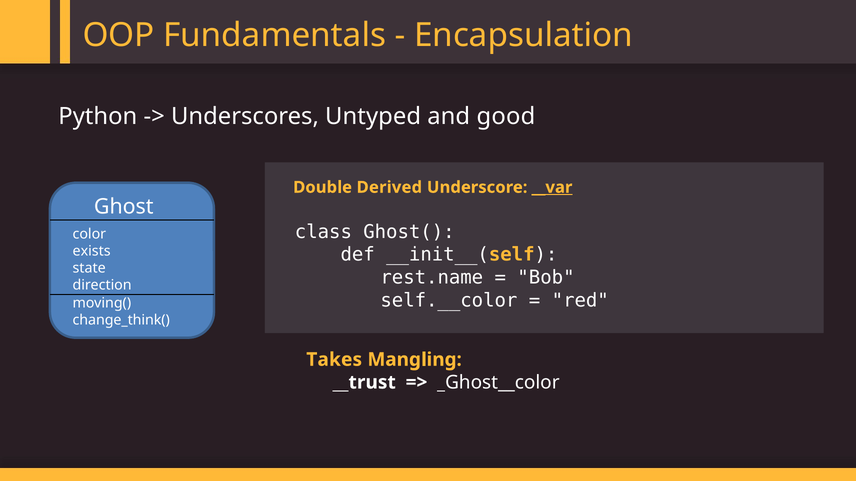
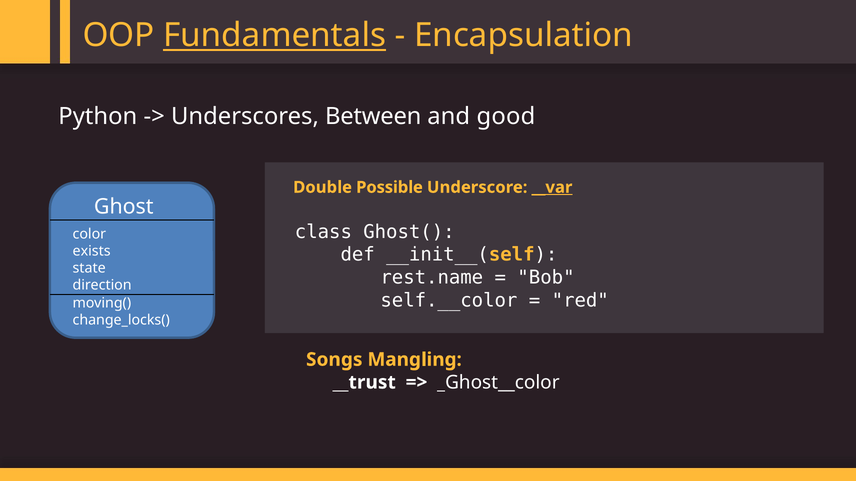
Fundamentals underline: none -> present (275, 36)
Untyped: Untyped -> Between (373, 116)
Derived: Derived -> Possible (390, 188)
change_think(: change_think( -> change_locks( (121, 320)
Takes: Takes -> Songs (334, 360)
